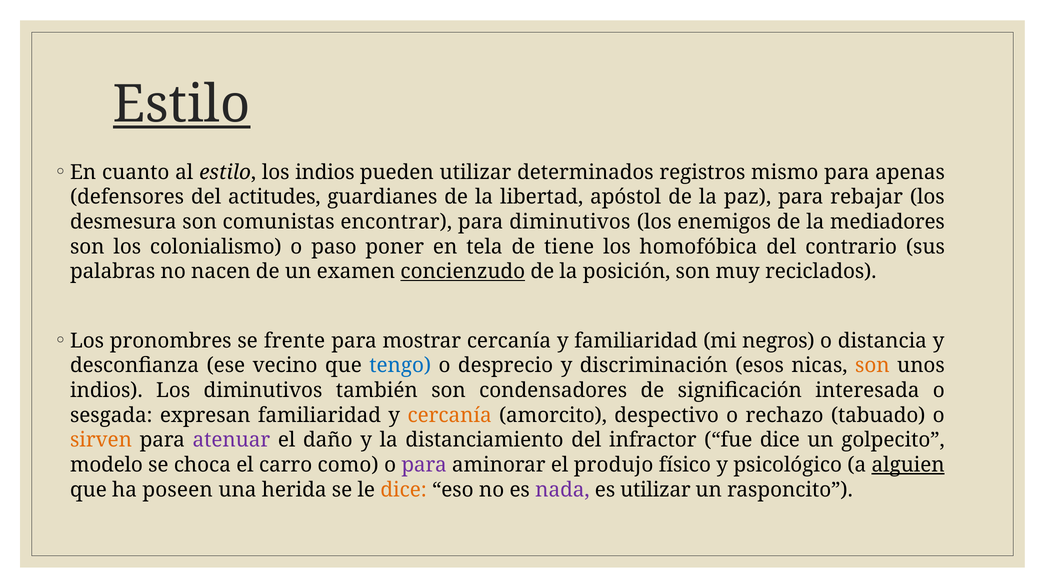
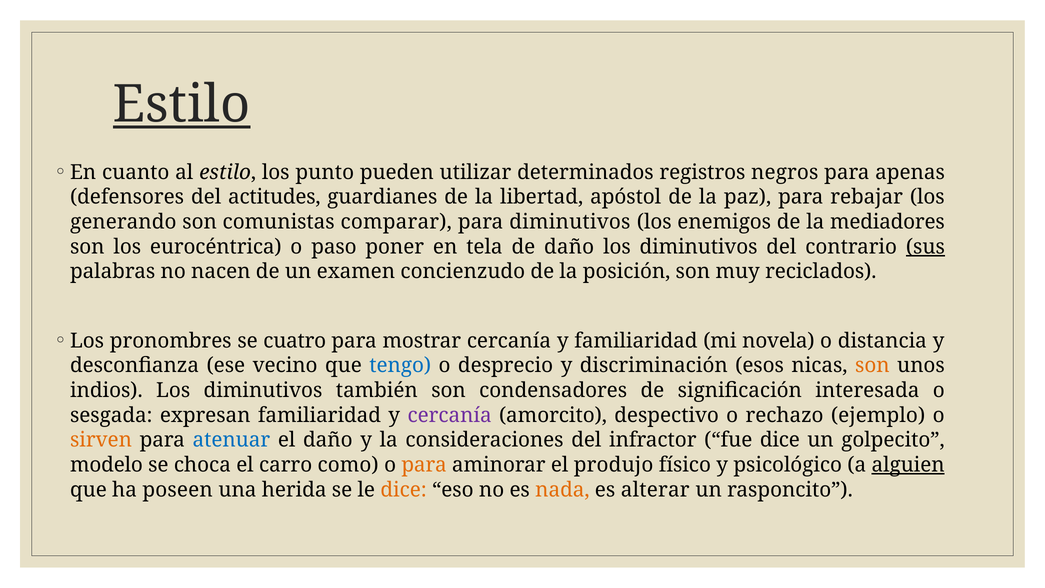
los indios: indios -> punto (325, 172)
mismo: mismo -> negros (785, 172)
desmesura: desmesura -> generando (123, 222)
encontrar: encontrar -> comparar (396, 222)
colonialismo: colonialismo -> eurocéntrica (216, 247)
de tiene: tiene -> daño (569, 247)
homofóbica: homofóbica -> diminutivos (699, 247)
sus underline: none -> present (925, 247)
concienzudo underline: present -> none (463, 271)
frente: frente -> cuatro (295, 341)
negros: negros -> novela (778, 341)
cercanía colour: orange -> purple (450, 415)
tabuado: tabuado -> ejemplo (878, 415)
atenuar colour: purple -> blue (231, 440)
distanciamiento: distanciamiento -> consideraciones (484, 440)
para colour: purple -> orange (424, 465)
nada colour: purple -> orange (562, 490)
es utilizar: utilizar -> alterar (655, 490)
